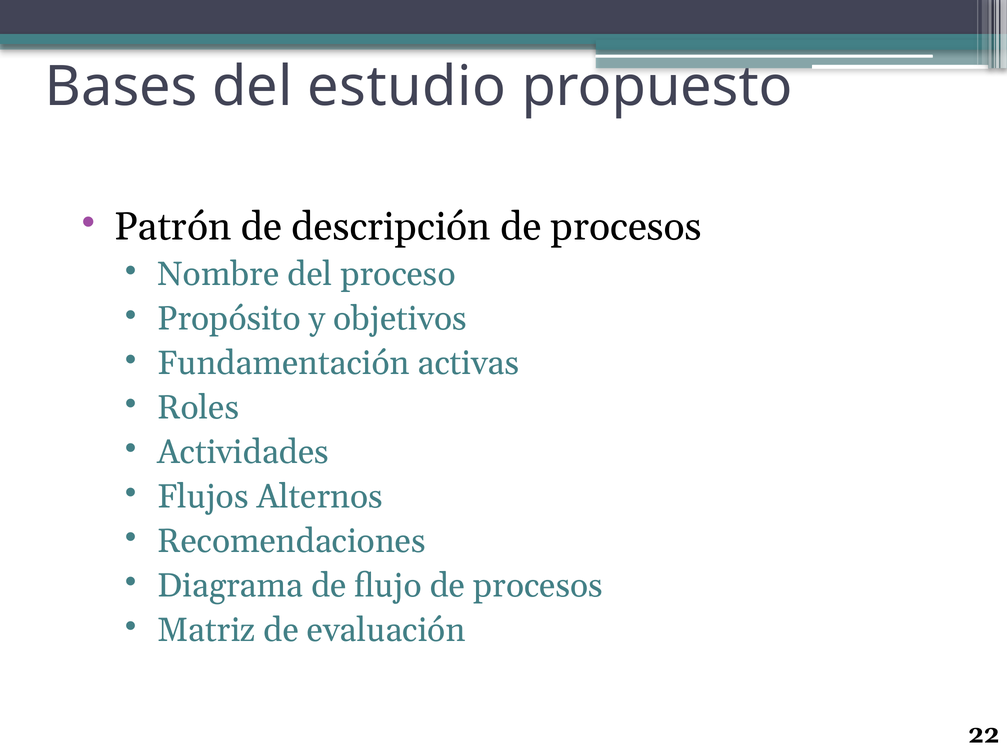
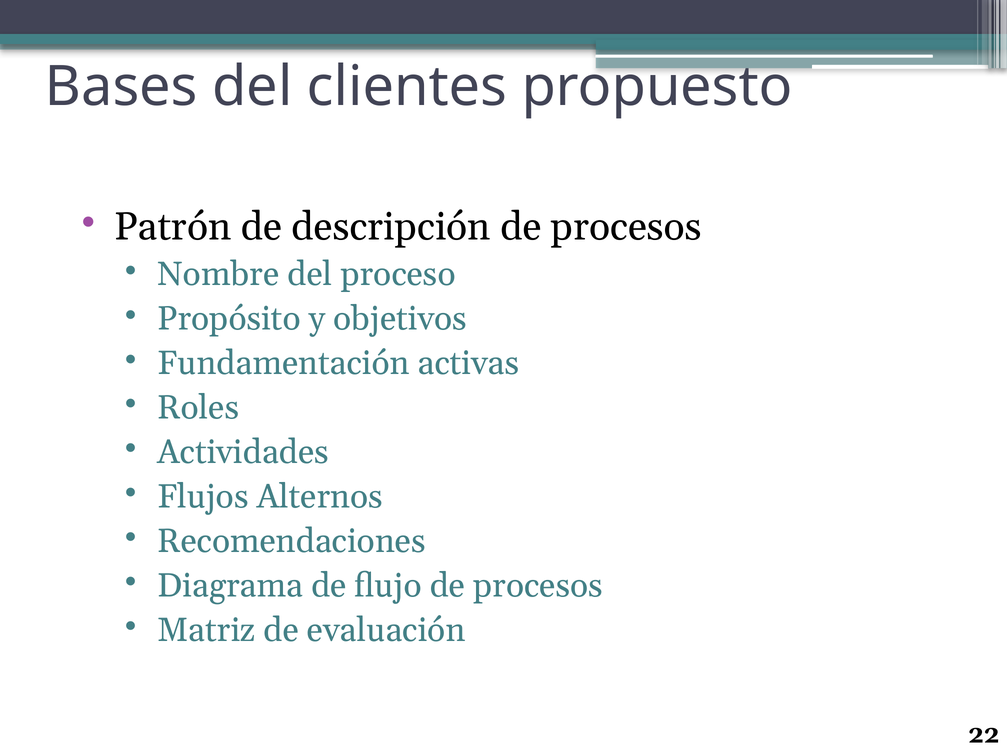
estudio: estudio -> clientes (407, 87)
